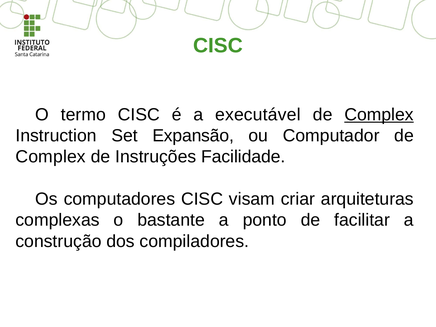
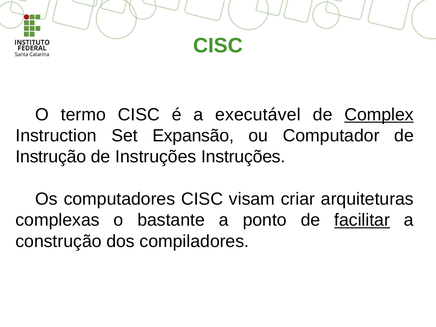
Complex: Complex -> Instrução (51, 157)
Instruções Facilidade: Facilidade -> Instruções (243, 157)
facilitar underline: none -> present (362, 220)
